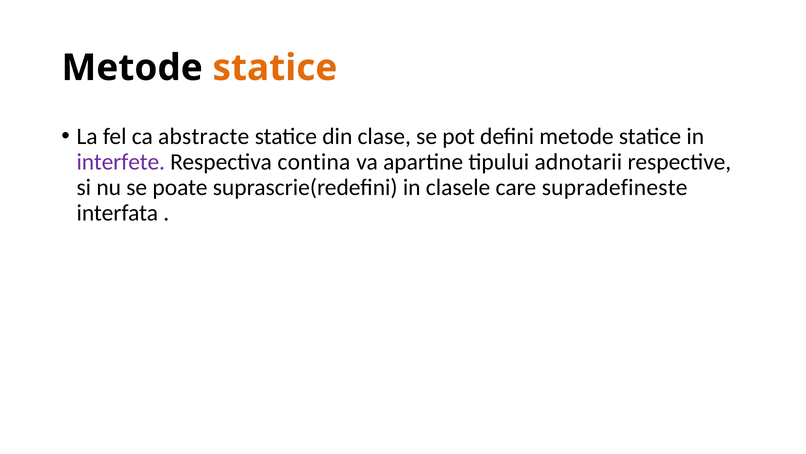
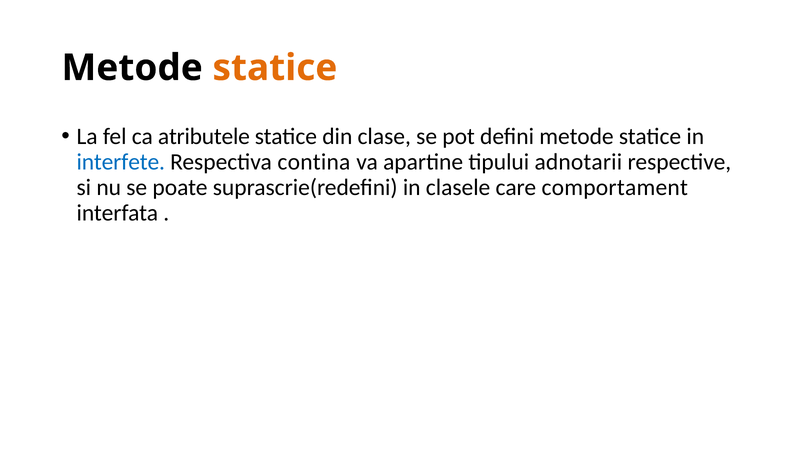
abstracte: abstracte -> atributele (204, 136)
interfete colour: purple -> blue (121, 162)
supradefineste: supradefineste -> comportament (615, 187)
